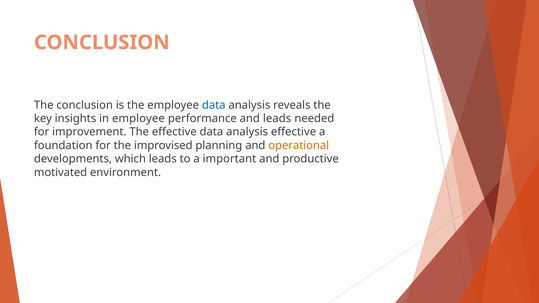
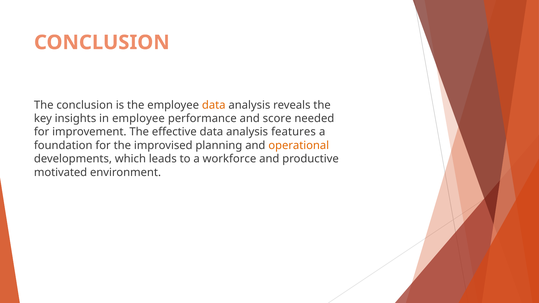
data colour: blue -> orange (214, 105)
and leads: leads -> score (277, 119)
analysis effective: effective -> features (293, 132)
important: important -> workforce (229, 159)
